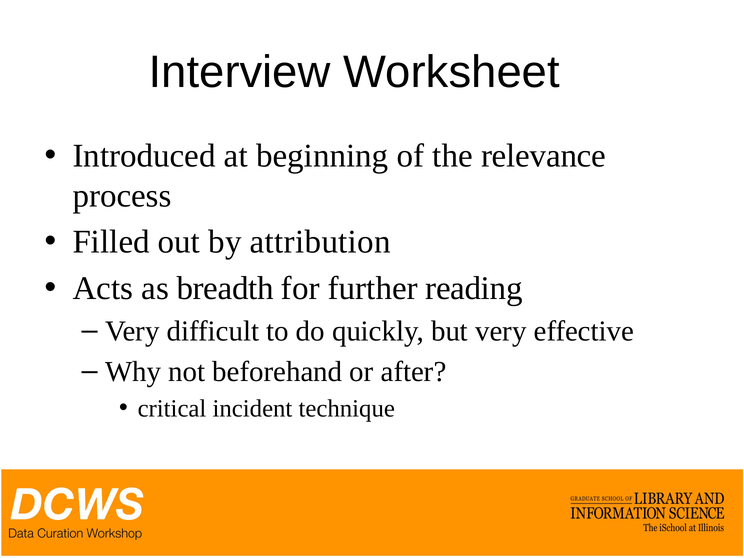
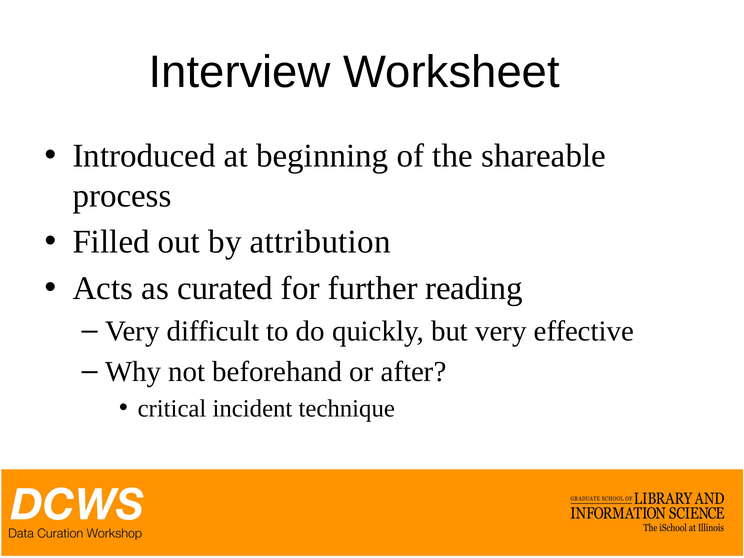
relevance: relevance -> shareable (544, 156)
breadth: breadth -> curated (225, 288)
